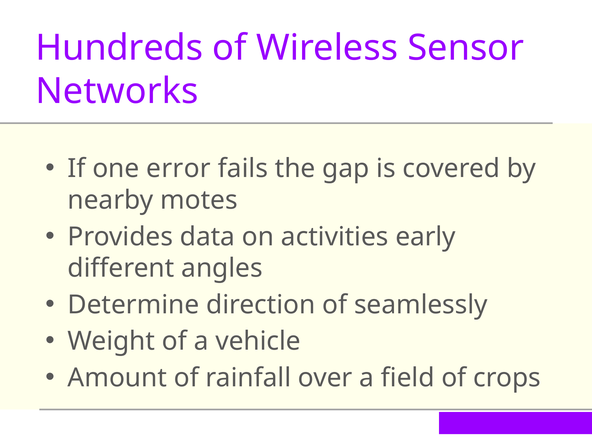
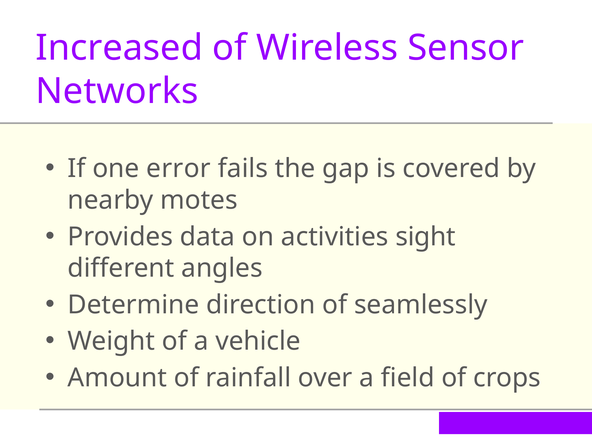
Hundreds: Hundreds -> Increased (119, 48)
early: early -> sight (426, 237)
